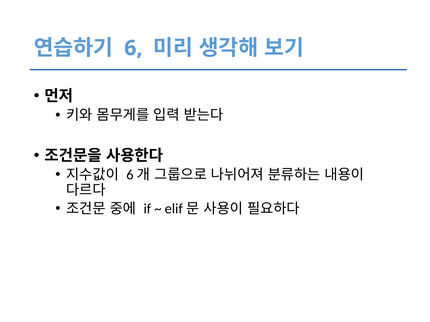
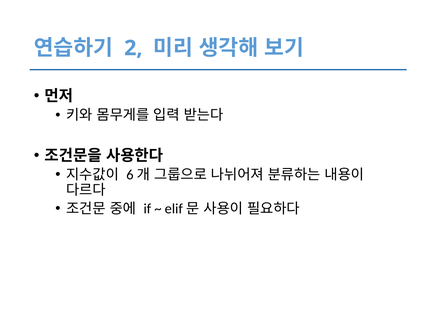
6: 6 -> 2 (133, 48)
